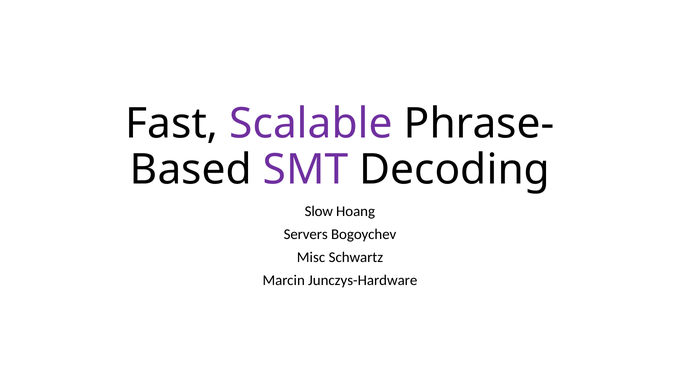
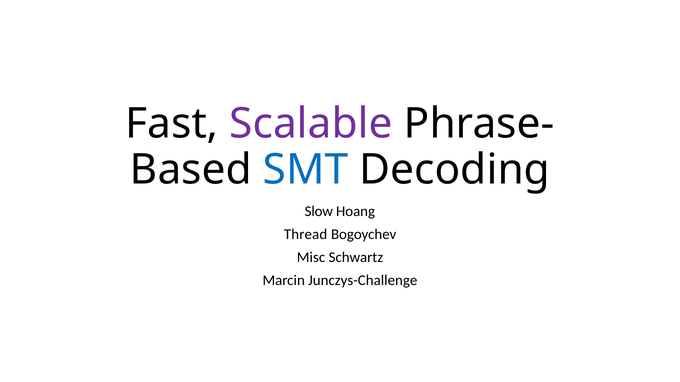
SMT colour: purple -> blue (306, 170)
Servers: Servers -> Thread (306, 235)
Junczys-Hardware: Junczys-Hardware -> Junczys-Challenge (363, 281)
